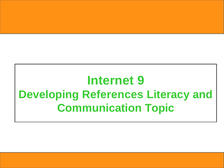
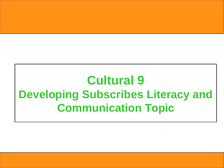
Internet: Internet -> Cultural (111, 80)
References: References -> Subscribes (113, 95)
